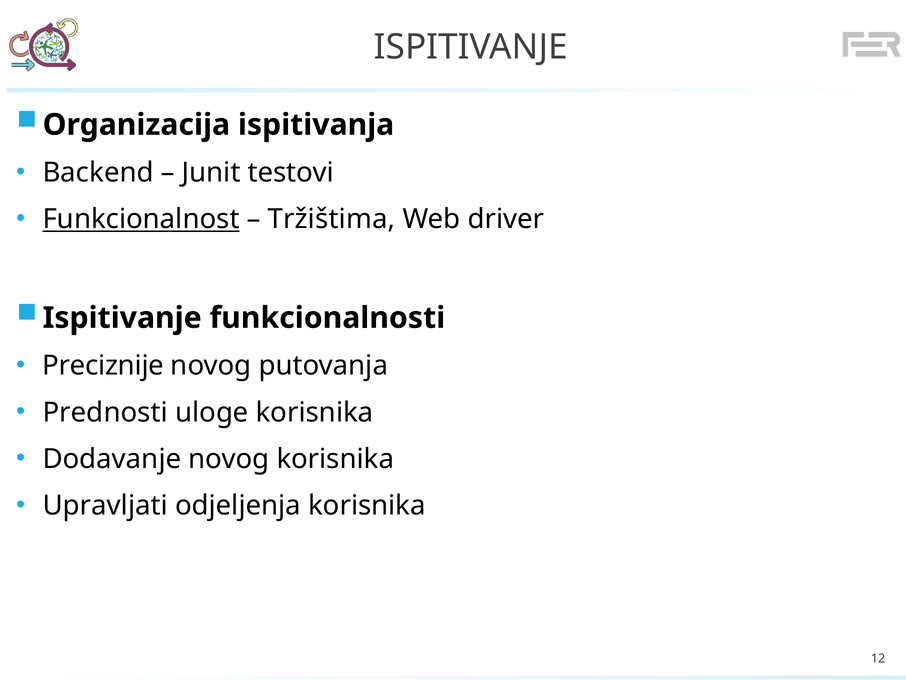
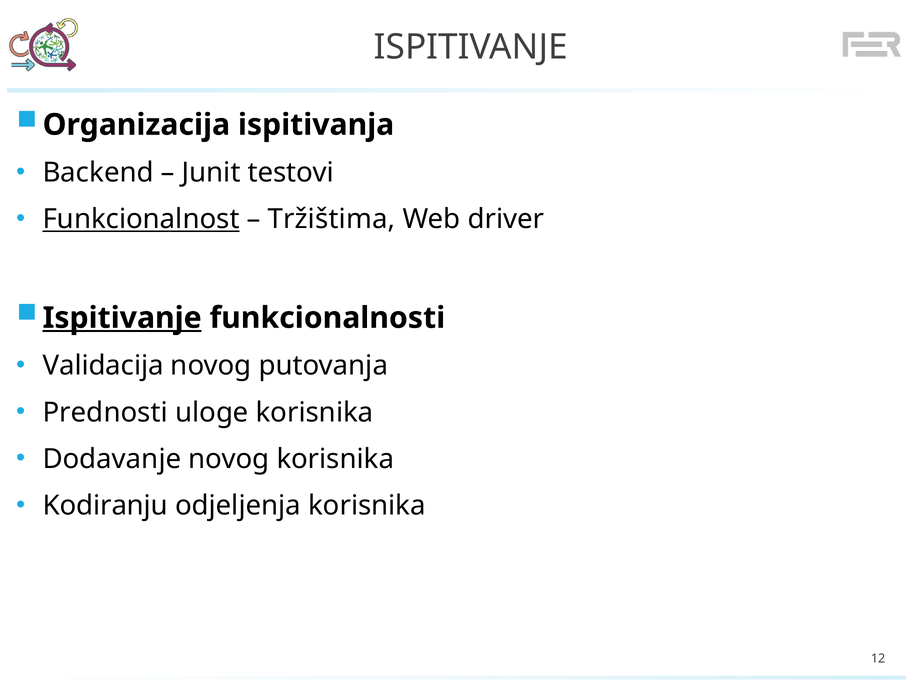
Ispitivanje underline: none -> present (122, 318)
Preciznije: Preciznije -> Validacija (103, 366)
Upravljati: Upravljati -> Kodiranju (105, 505)
